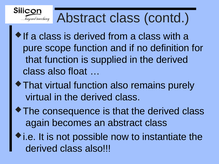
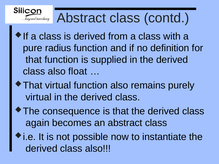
scope: scope -> radius (58, 48)
